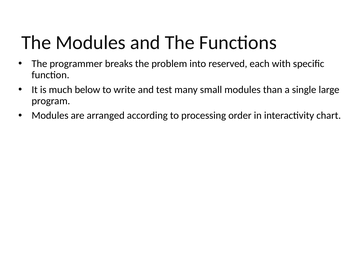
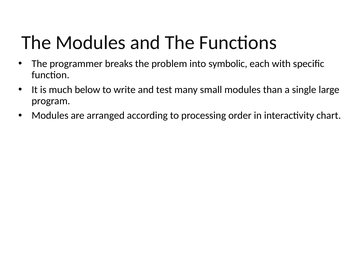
reserved: reserved -> symbolic (228, 64)
